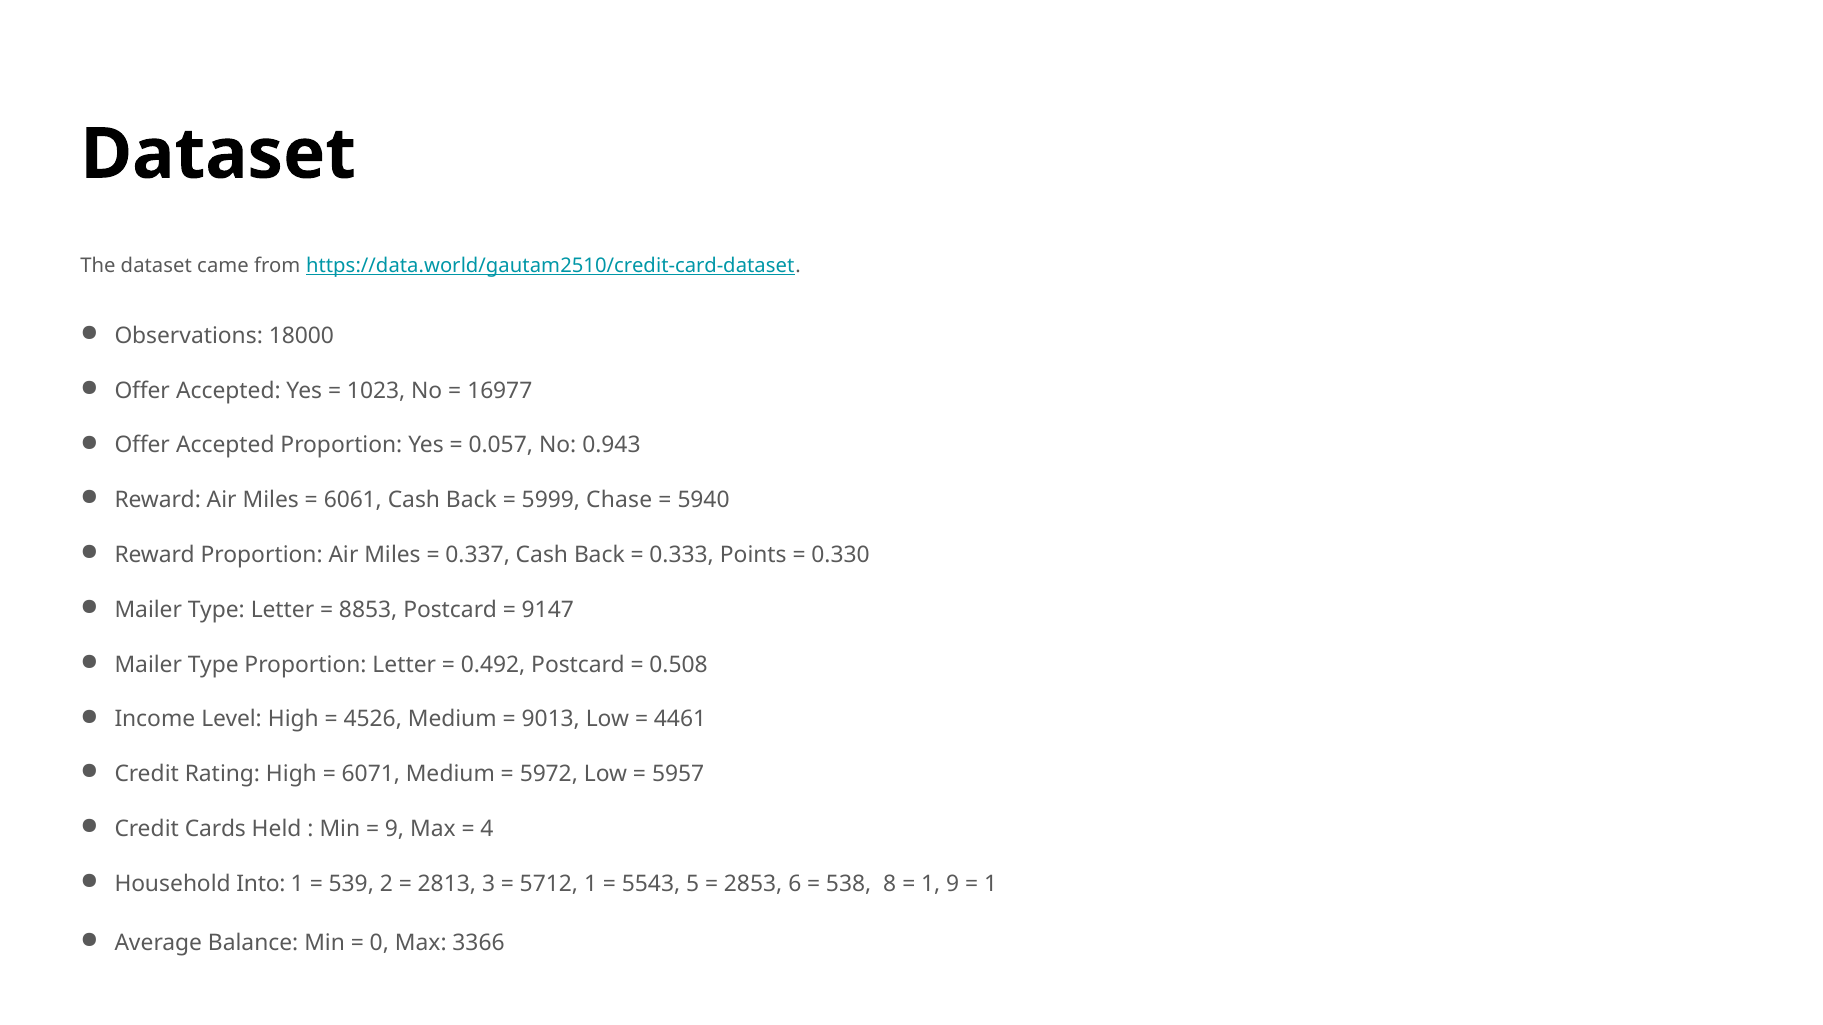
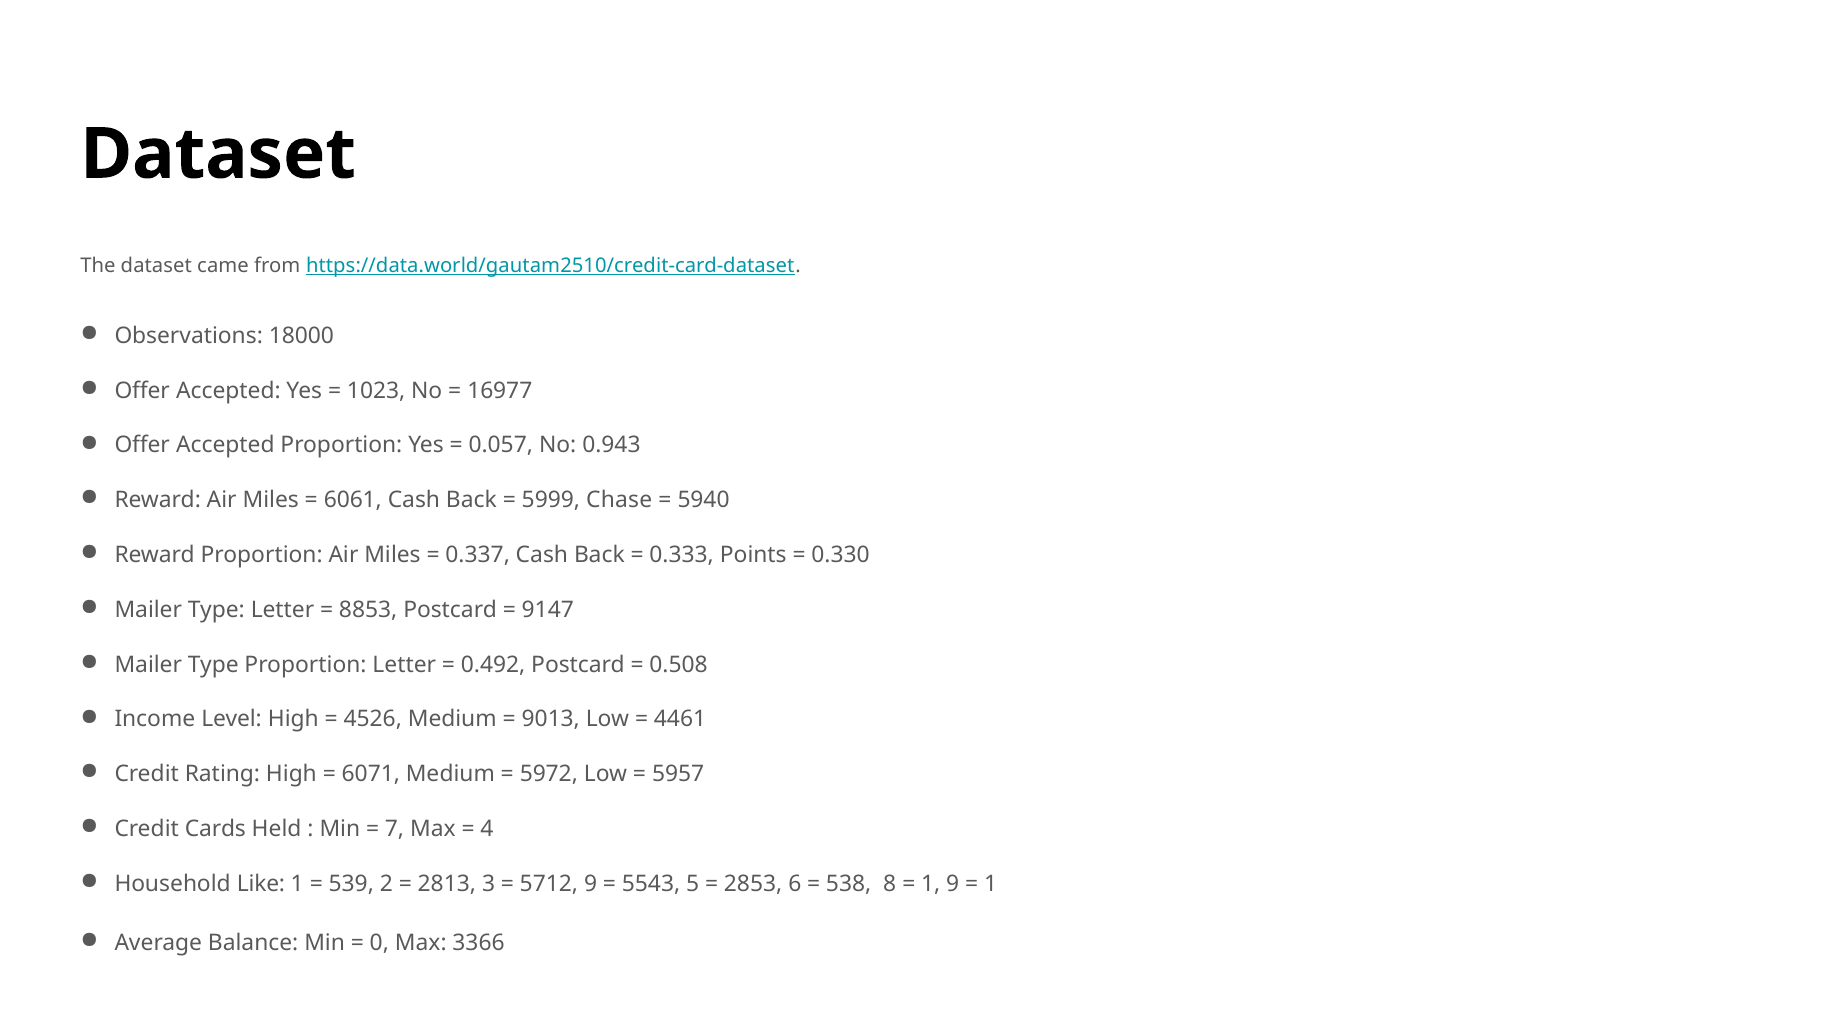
9: 9 -> 7 (394, 829)
Into: Into -> Like (261, 884)
5712 1: 1 -> 9 (591, 884)
